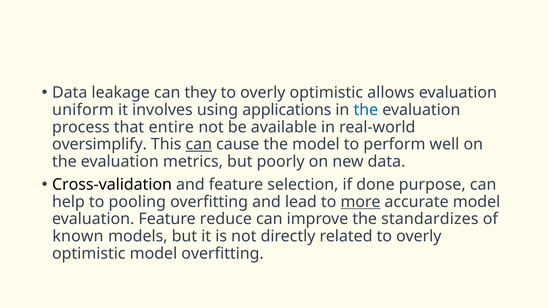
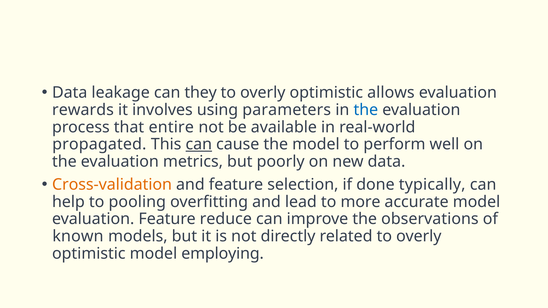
uniform: uniform -> rewards (83, 110)
applications: applications -> parameters (287, 110)
oversimplify: oversimplify -> propagated (99, 144)
Cross-validation colour: black -> orange (112, 185)
purpose: purpose -> typically (432, 185)
more underline: present -> none (360, 202)
standardizes: standardizes -> observations (430, 219)
model overfitting: overfitting -> employing (223, 254)
